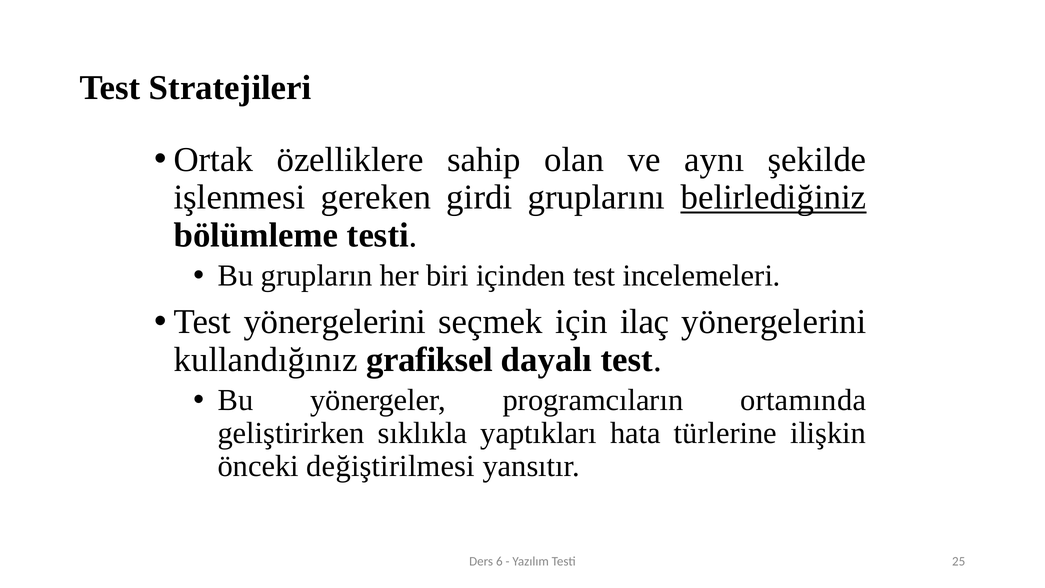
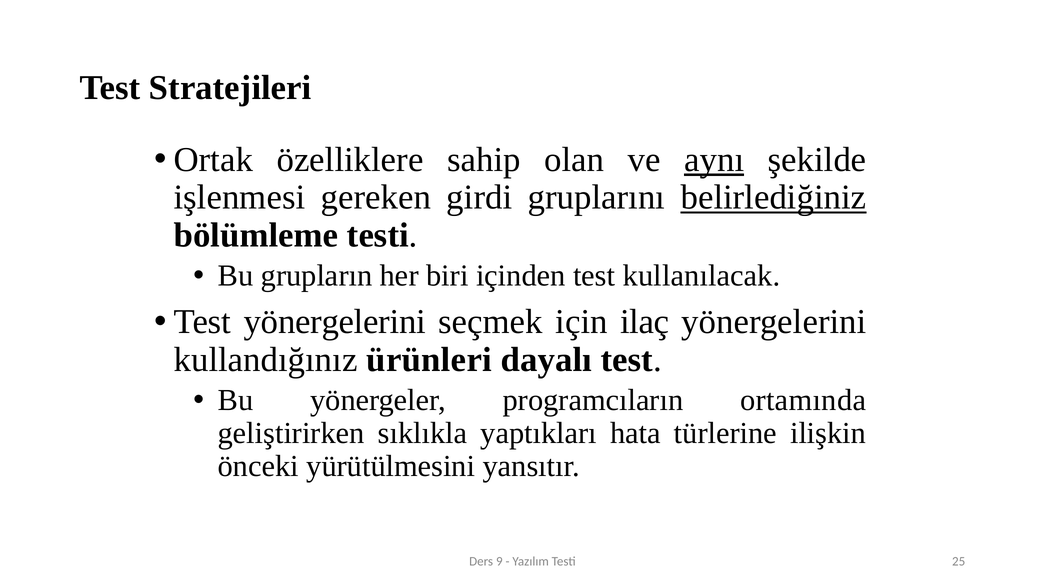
aynı underline: none -> present (714, 160)
incelemeleri: incelemeleri -> kullanılacak (702, 276)
grafiksel: grafiksel -> ürünleri (429, 360)
değiştirilmesi: değiştirilmesi -> yürütülmesini (391, 466)
6: 6 -> 9 (499, 561)
